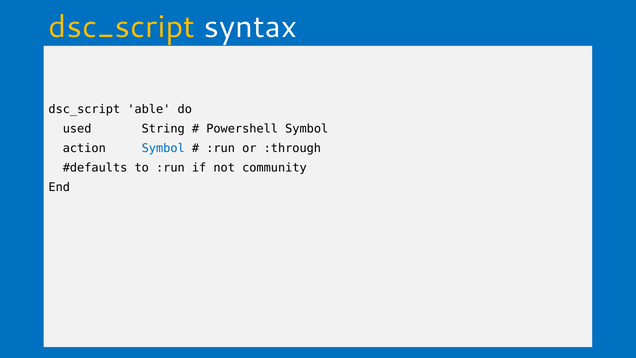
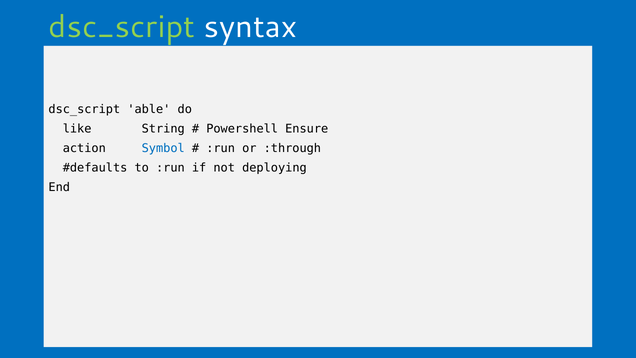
dsc_script colour: yellow -> light green (122, 27)
used: used -> like (77, 129)
Powershell Symbol: Symbol -> Ensure (307, 129)
community: community -> deploying (274, 168)
